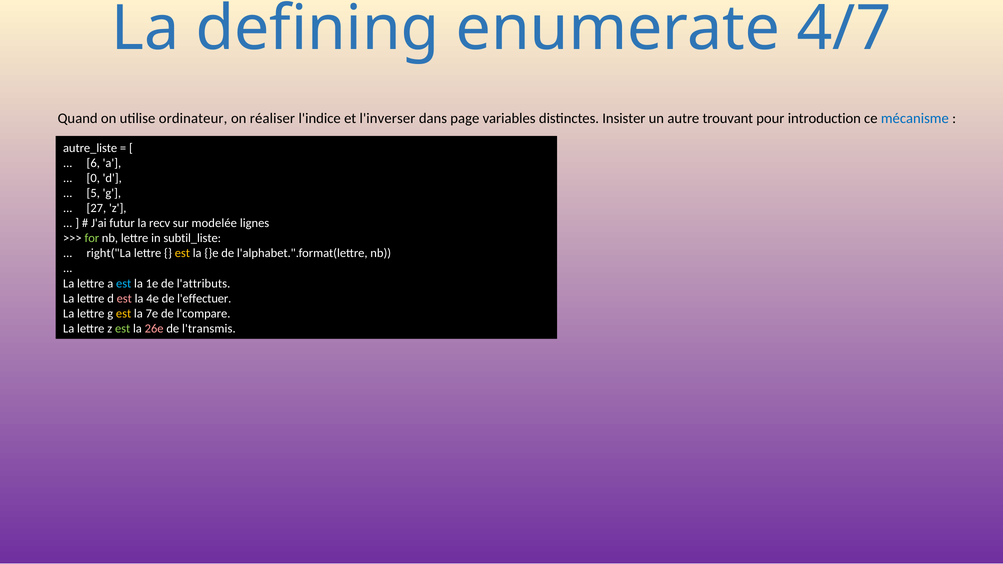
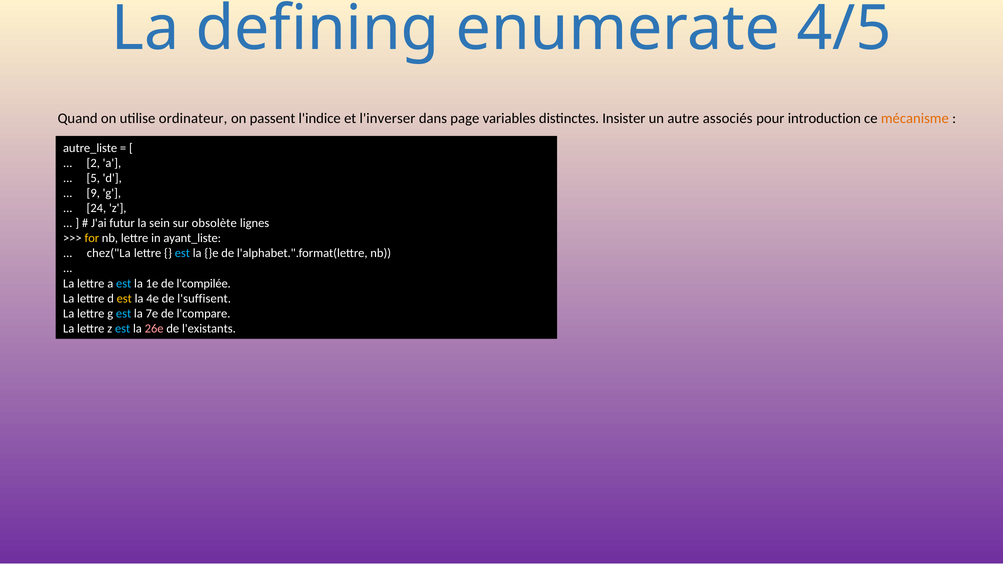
4/7: 4/7 -> 4/5 (844, 29)
réaliser: réaliser -> passent (273, 118)
trouvant: trouvant -> associés (728, 118)
mécanisme colour: blue -> orange (915, 118)
6: 6 -> 2 (93, 163)
0: 0 -> 5 (93, 178)
5: 5 -> 9 (93, 193)
27: 27 -> 24 (96, 208)
recv: recv -> sein (160, 223)
modelée: modelée -> obsolète (214, 223)
for colour: light green -> yellow (92, 238)
subtil_liste: subtil_liste -> ayant_liste (192, 238)
right("La: right("La -> chez("La (109, 253)
est colour: yellow -> light blue (182, 253)
l'attributs: l'attributs -> l'compilée (204, 283)
est colour: pink -> yellow (124, 299)
l'effectuer: l'effectuer -> l'suffisent (204, 299)
est colour: yellow -> light blue (124, 314)
est colour: light green -> light blue (123, 329)
l'transmis: l'transmis -> l'existants (209, 329)
